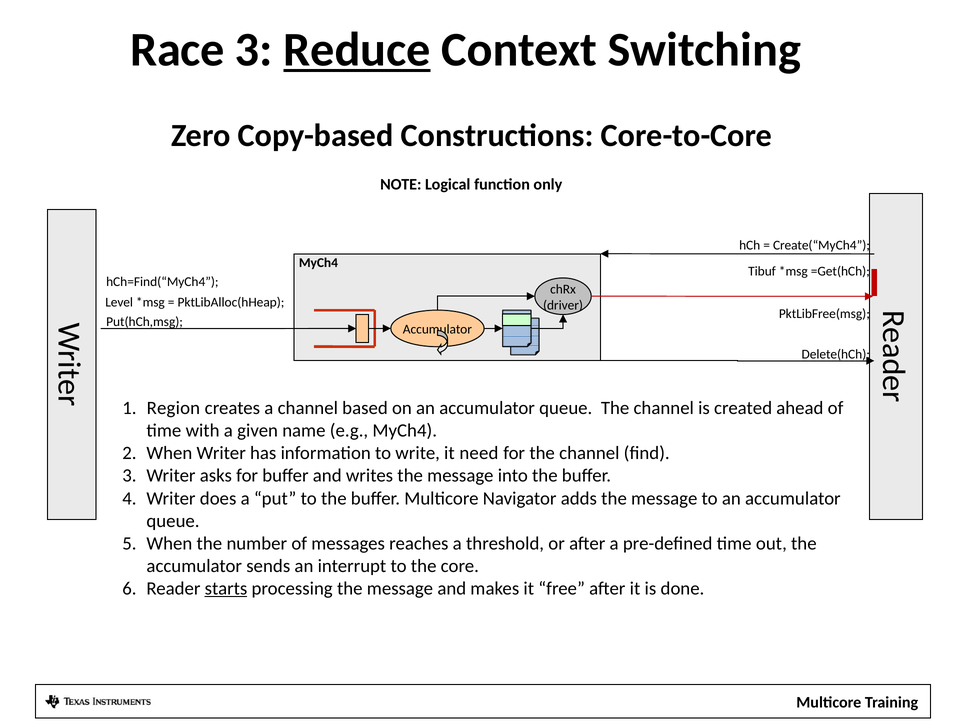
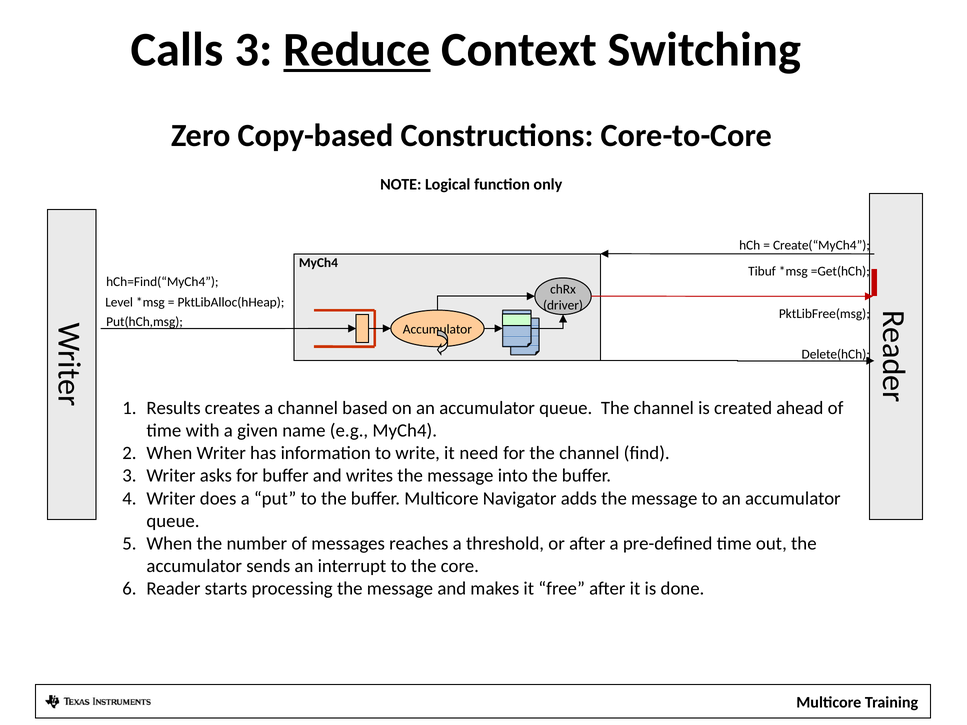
Race: Race -> Calls (177, 50)
Region: Region -> Results (174, 408)
starts underline: present -> none (226, 589)
